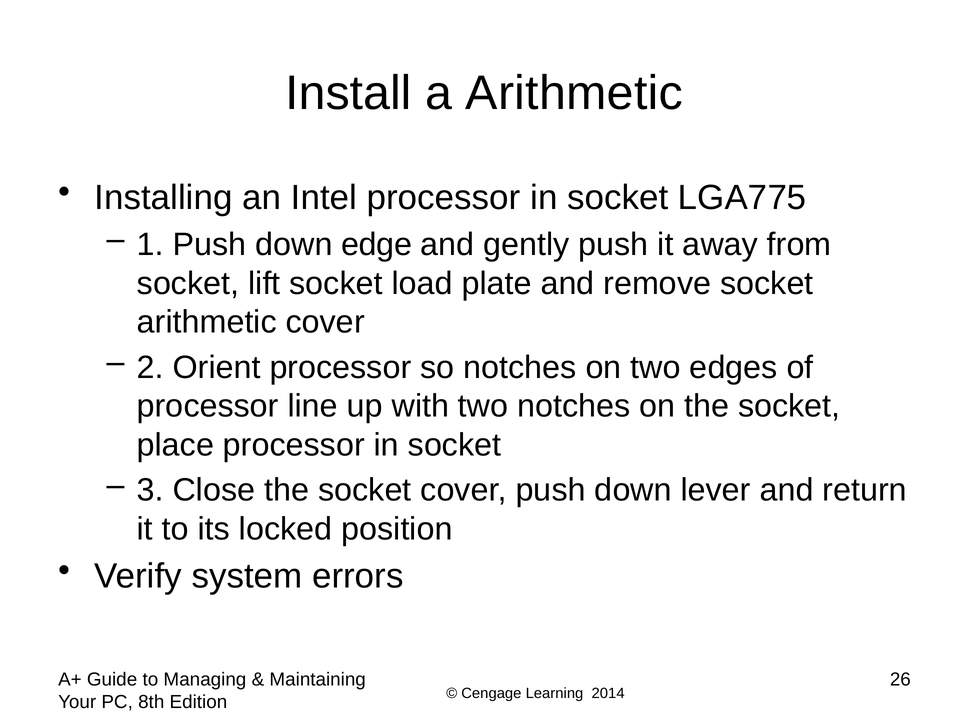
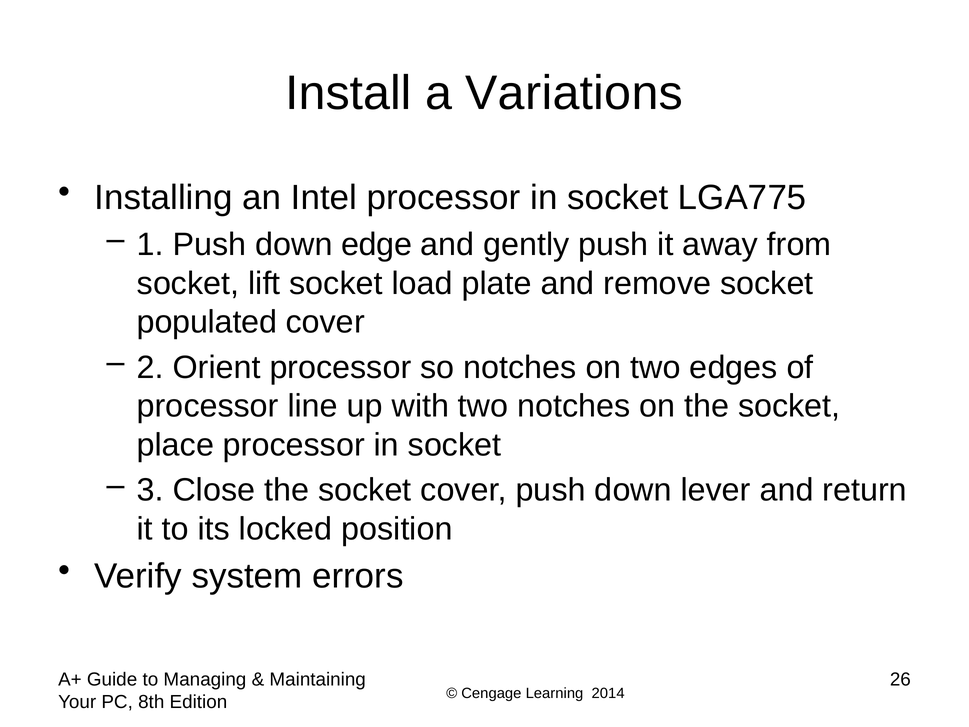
a Arithmetic: Arithmetic -> Variations (574, 93)
arithmetic: arithmetic -> populated (207, 322)
